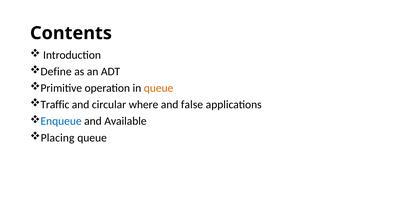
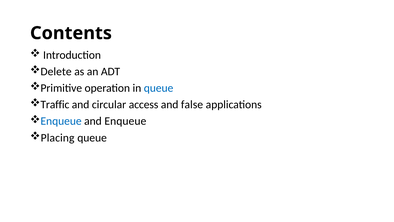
Define: Define -> Delete (56, 71)
queue colour: orange -> blue (159, 88)
where: where -> access (144, 104)
and Available: Available -> Enqueue (125, 121)
